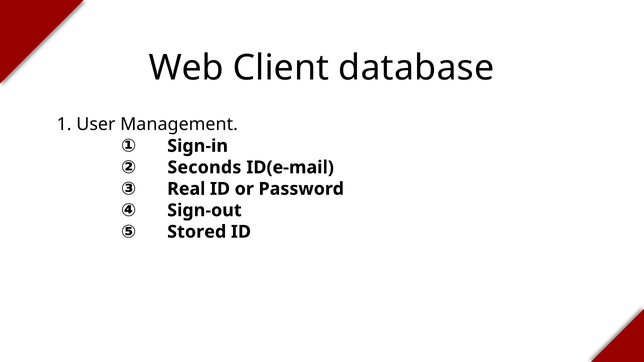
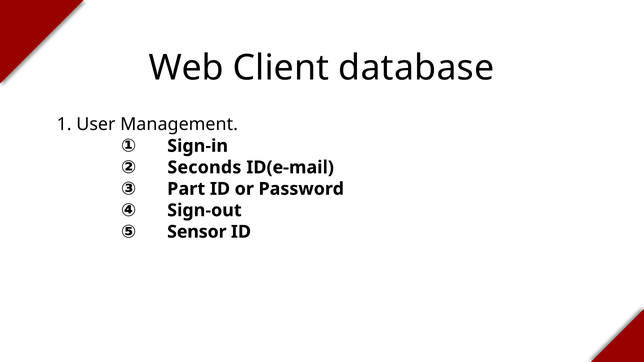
Real: Real -> Part (186, 189)
Stored: Stored -> Sensor (197, 232)
